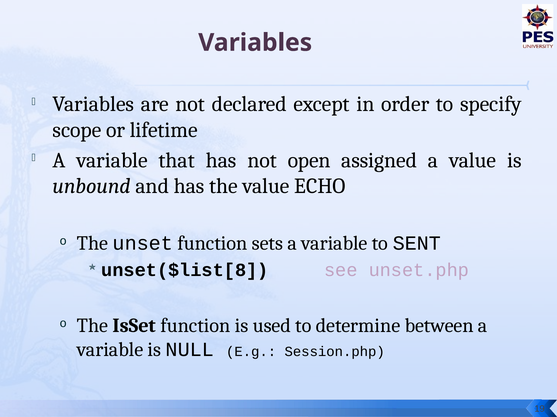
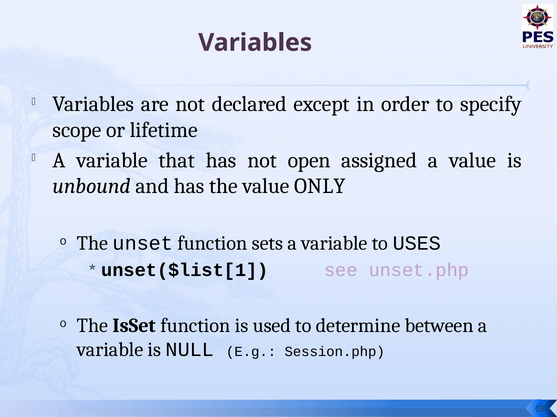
ECHO: ECHO -> ONLY (320, 186)
SENT: SENT -> USES (417, 244)
unset($list[8: unset($list[8 -> unset($list[1 (185, 270)
